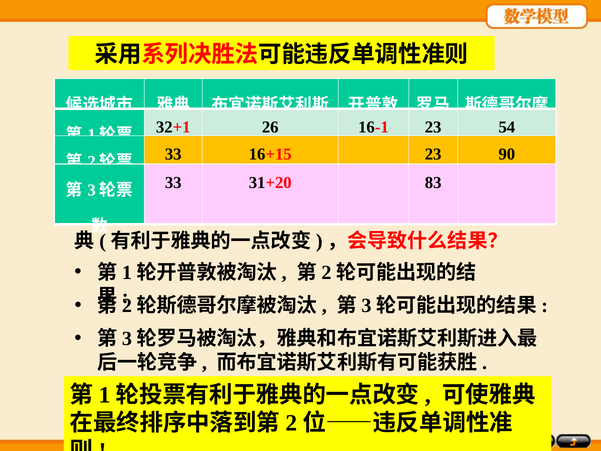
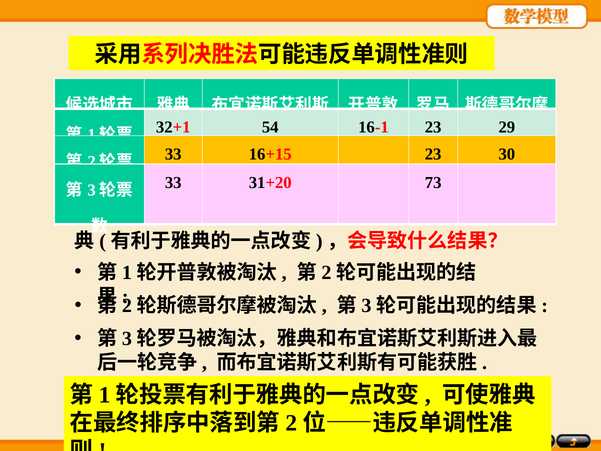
26: 26 -> 54 (270, 127)
54: 54 -> 29 (507, 127)
90: 90 -> 30 (507, 154)
83: 83 -> 73 (433, 183)
